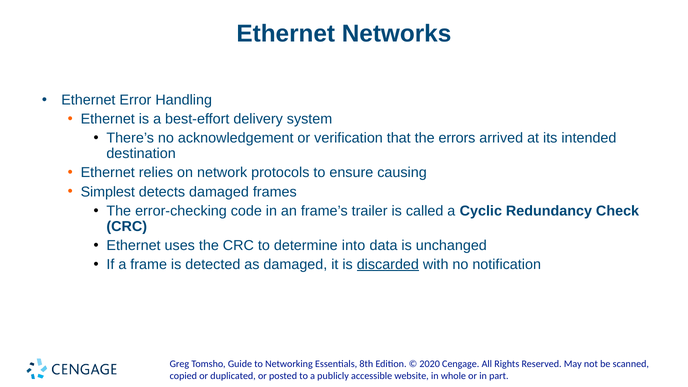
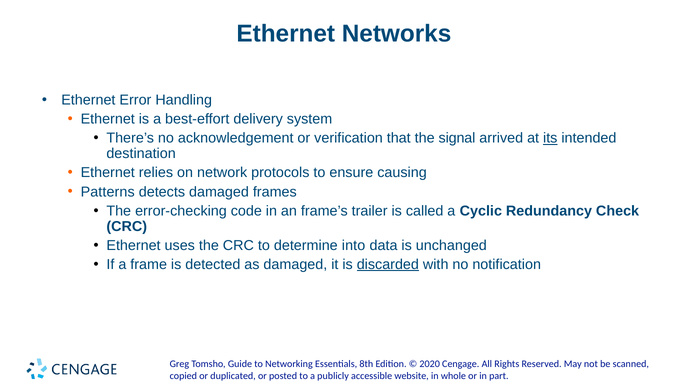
errors: errors -> signal (457, 138)
its underline: none -> present (550, 138)
Simplest: Simplest -> Patterns (108, 192)
